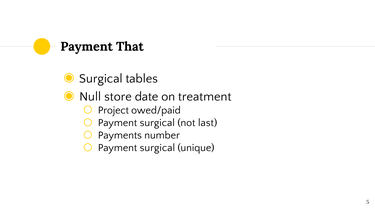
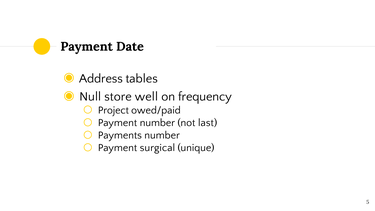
That: That -> Date (130, 47)
Surgical: Surgical -> Address (101, 78)
date: date -> well (146, 97)
treatment: treatment -> frequency (205, 97)
surgical: surgical -> number (157, 123)
